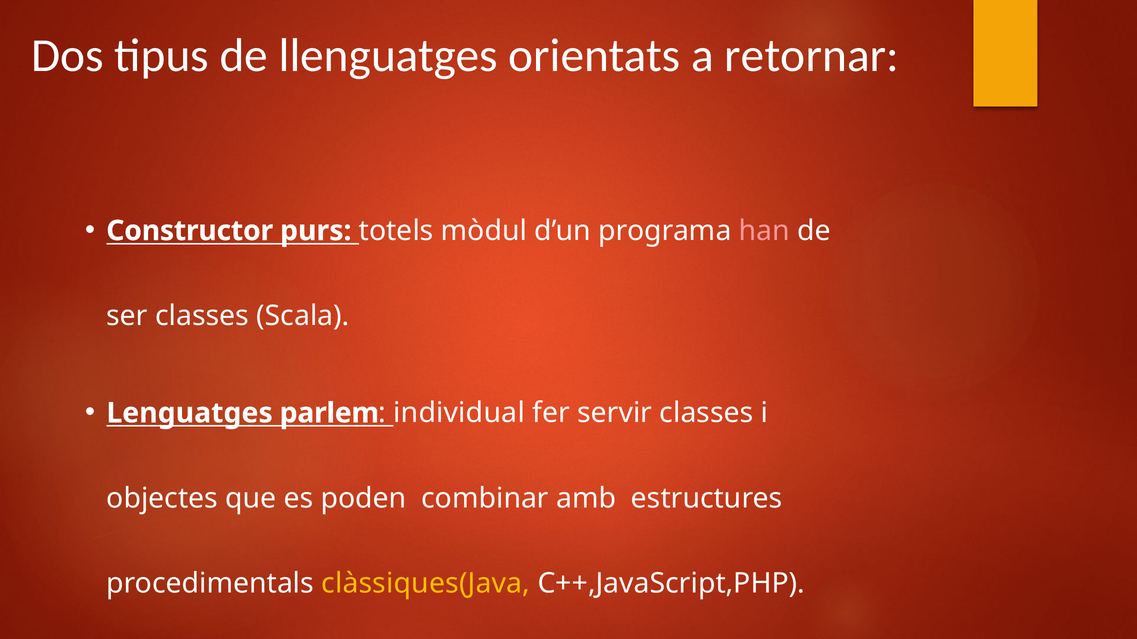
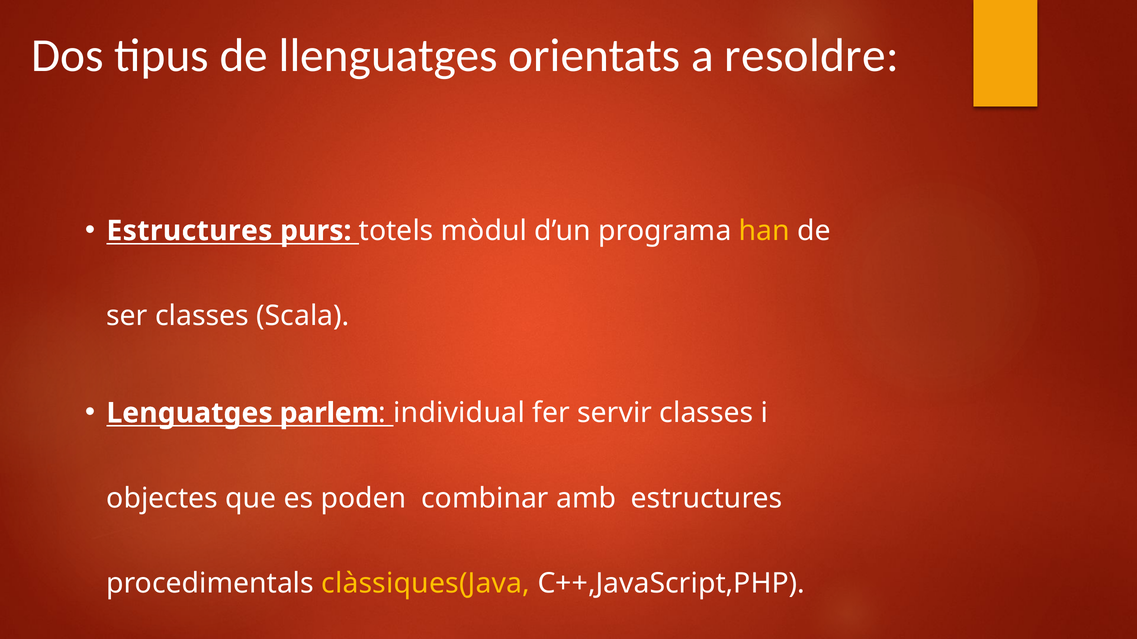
retornar: retornar -> resoldre (812, 55)
Constructor: Constructor -> Estructures (189, 231)
han colour: pink -> yellow (764, 231)
